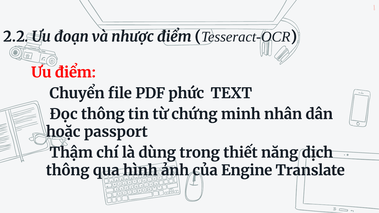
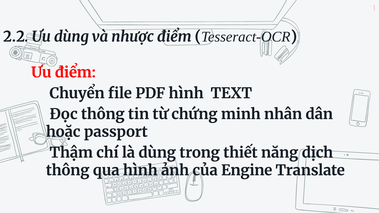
Ưu đoạn: đoạn -> dùng (71, 37)
PDF phức: phức -> hình (186, 93)
